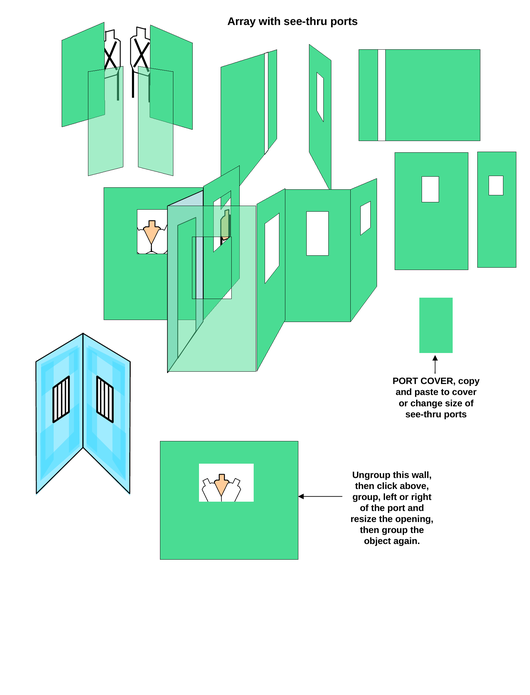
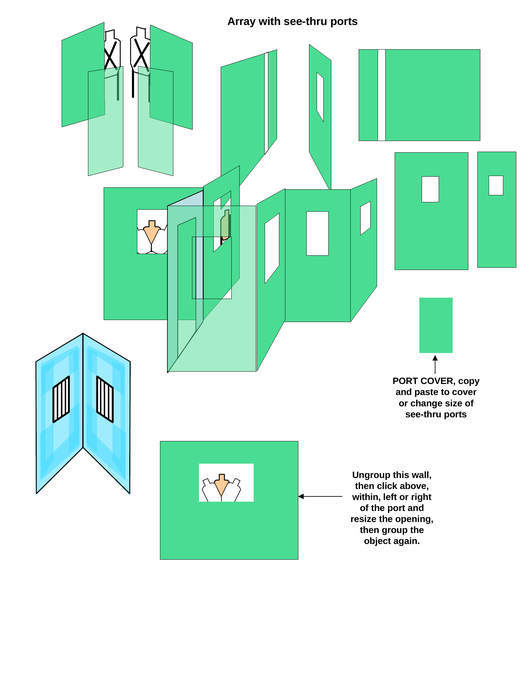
group: group -> within (367, 498)
